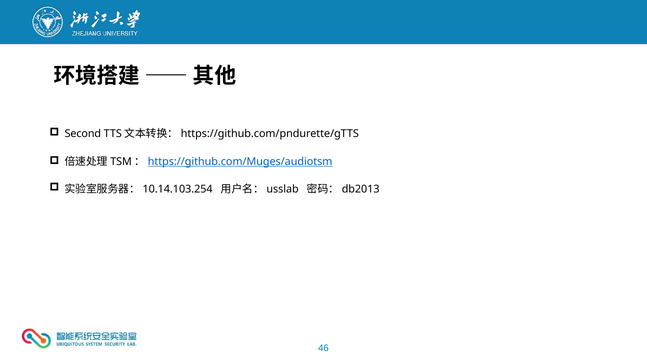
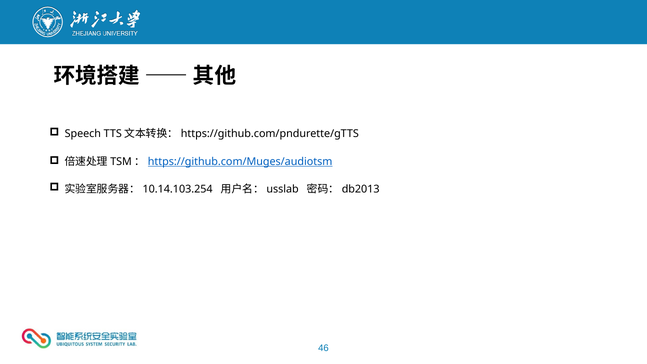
Second: Second -> Speech (83, 134)
